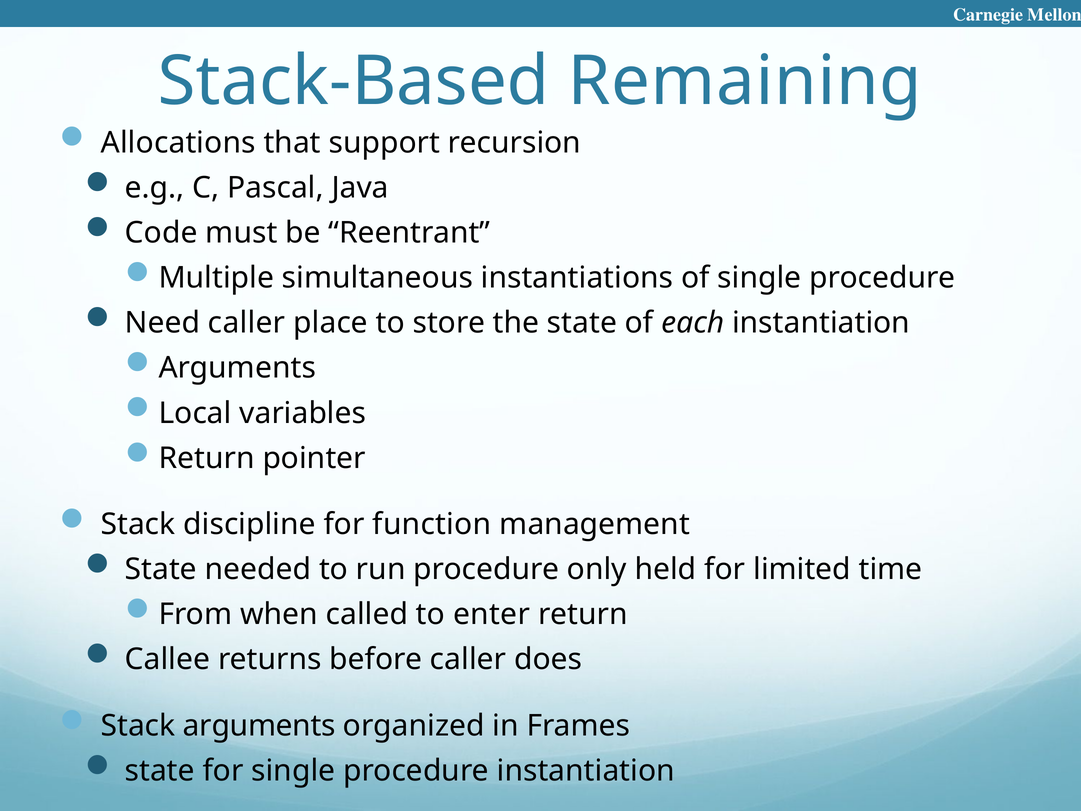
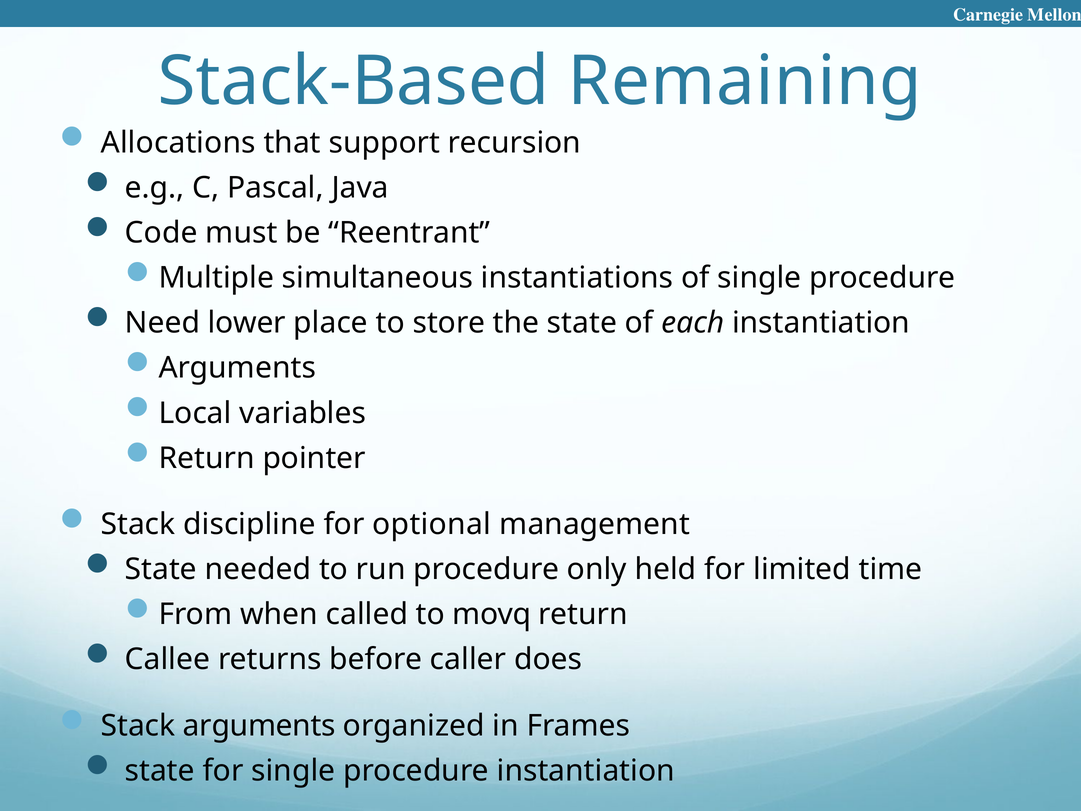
Need caller: caller -> lower (247, 323)
function: function -> optional (432, 524)
enter: enter -> movq (492, 614)
